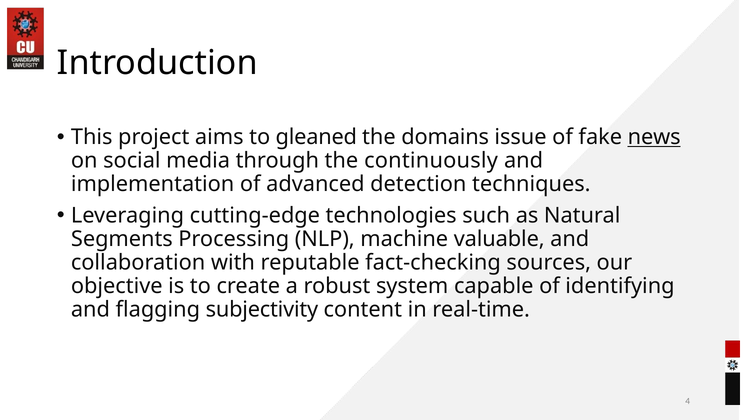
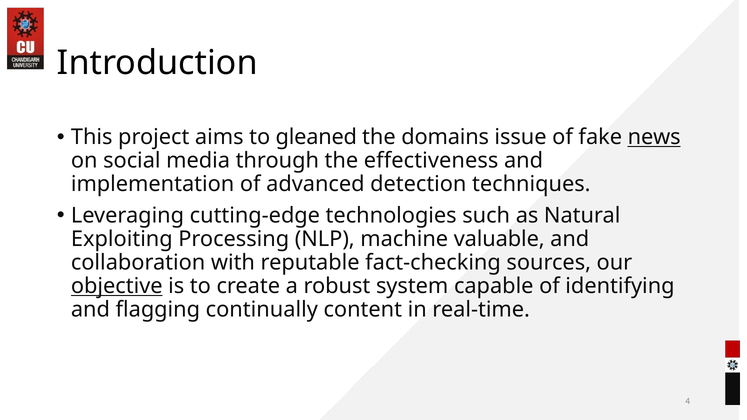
continuously: continuously -> effectiveness (431, 161)
Segments: Segments -> Exploiting (122, 239)
objective underline: none -> present (117, 286)
subjectivity: subjectivity -> continually (262, 310)
